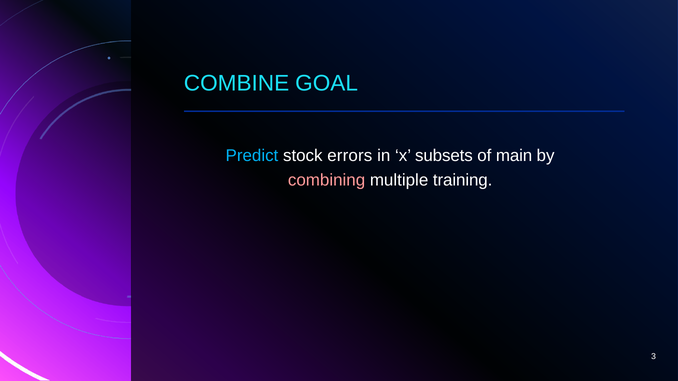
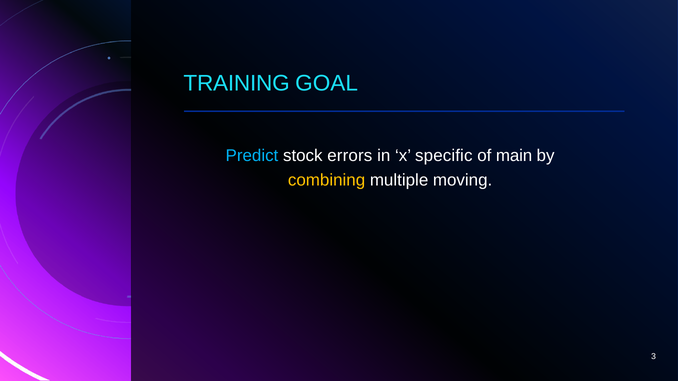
COMBINE: COMBINE -> TRAINING (237, 83)
subsets: subsets -> specific (444, 156)
combining colour: pink -> yellow (327, 180)
training: training -> moving (463, 180)
